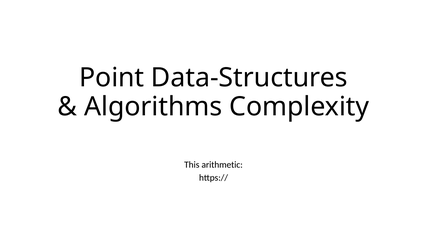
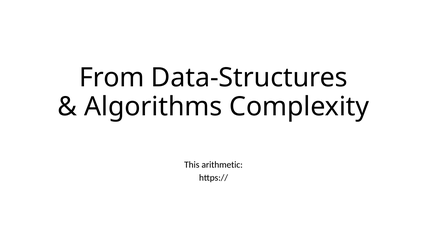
Point: Point -> From (112, 78)
